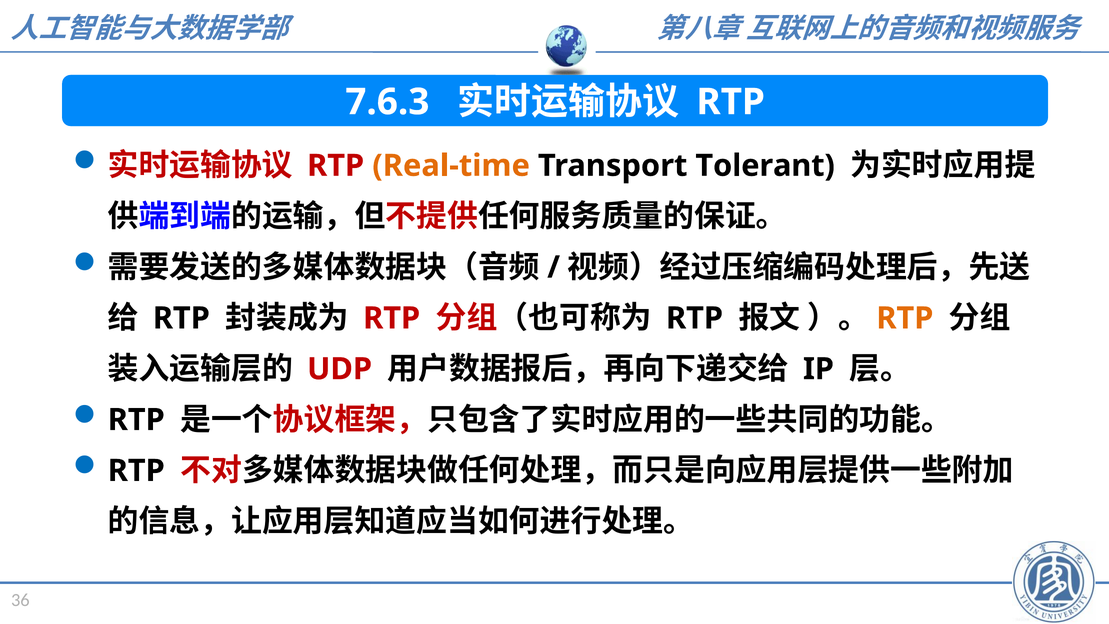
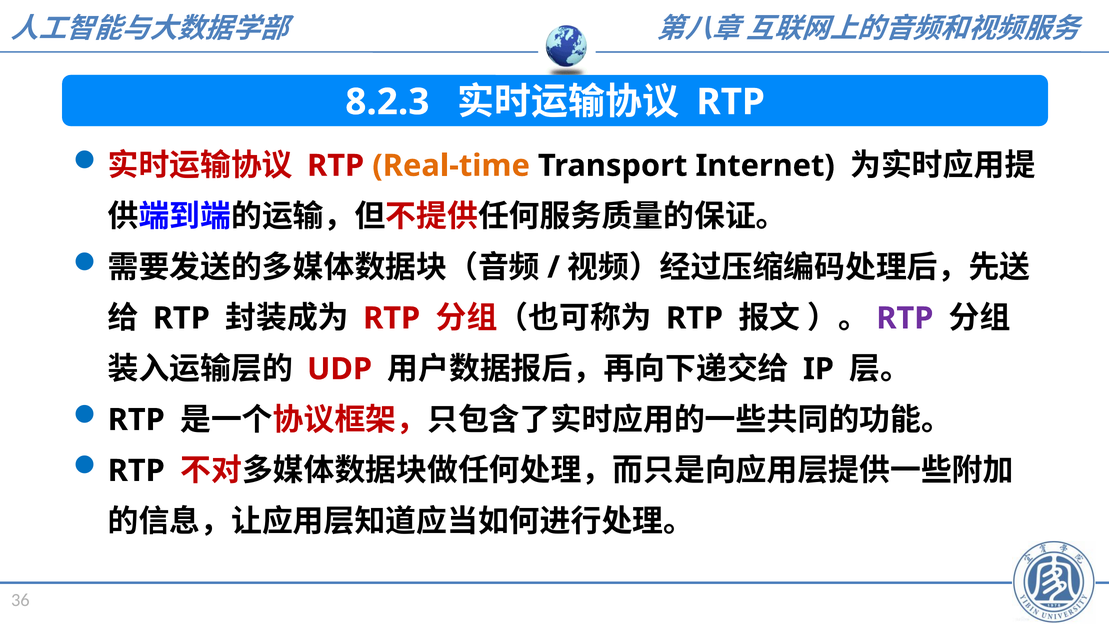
7.6.3: 7.6.3 -> 8.2.3 (387, 102)
Tolerant: Tolerant -> Internet (765, 166)
RTP colour: orange -> purple (905, 318)
